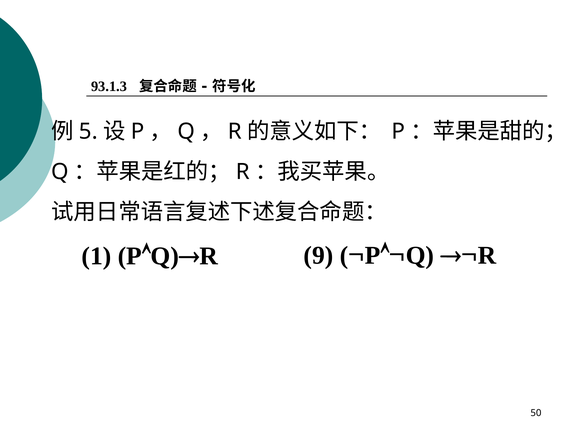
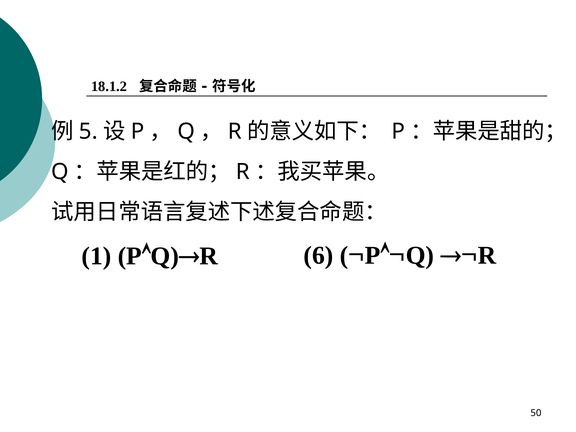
93.1.3: 93.1.3 -> 18.1.2 (109, 86)
9: 9 -> 6 (319, 255)
